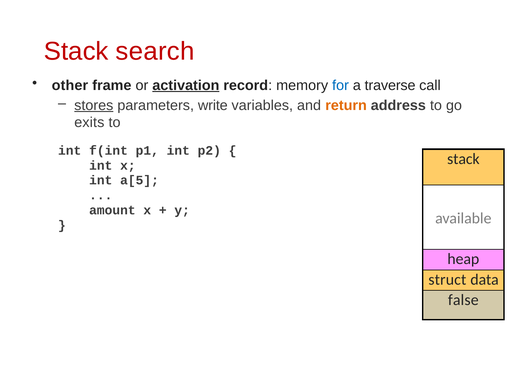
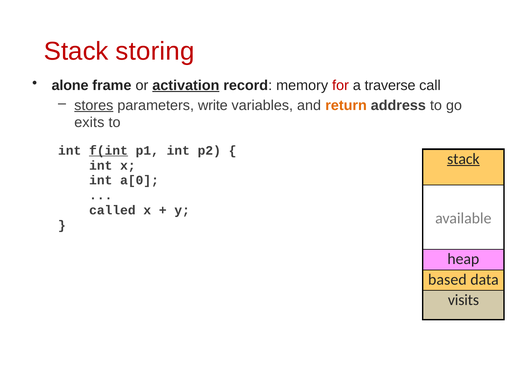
search: search -> storing (155, 51)
other: other -> alone (70, 85)
for colour: blue -> red (341, 85)
f(int underline: none -> present (108, 151)
stack underline: none -> present (463, 159)
a[5: a[5 -> a[0 (139, 181)
amount: amount -> called (112, 211)
struct: struct -> based (447, 280)
false: false -> visits (463, 301)
